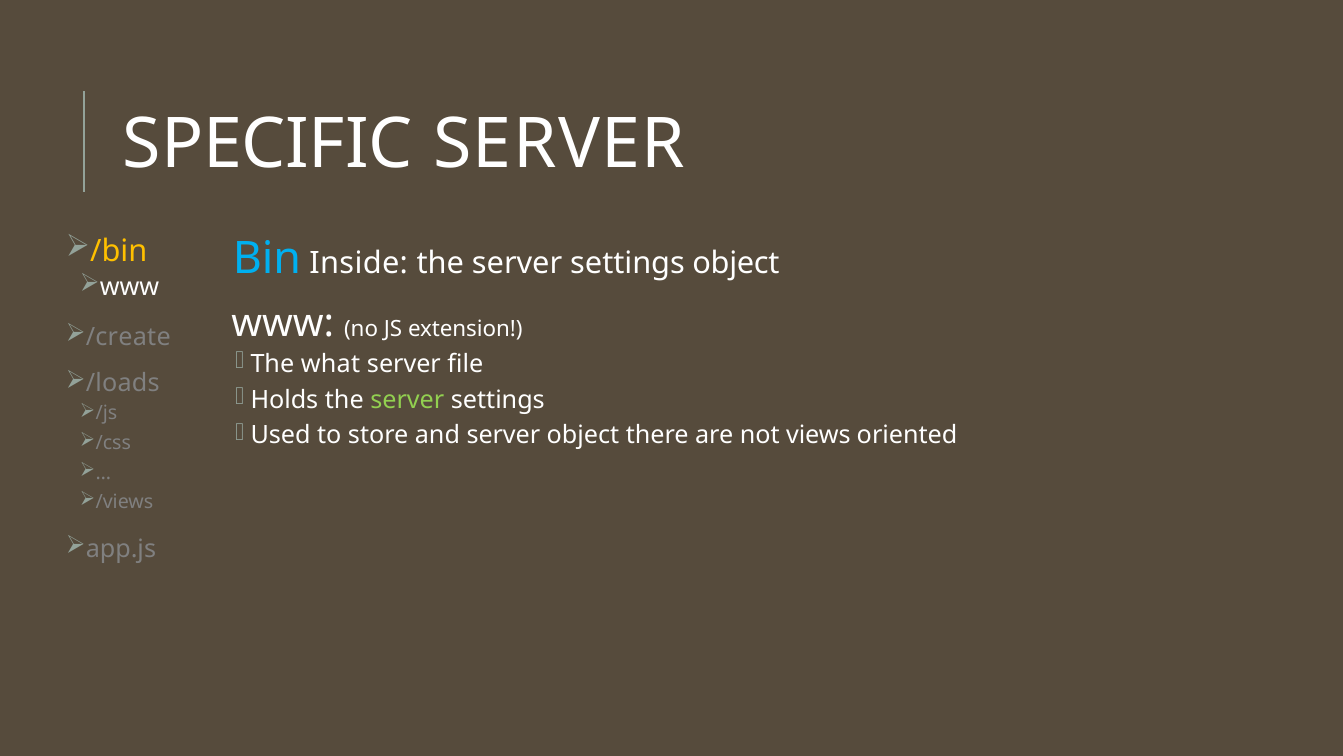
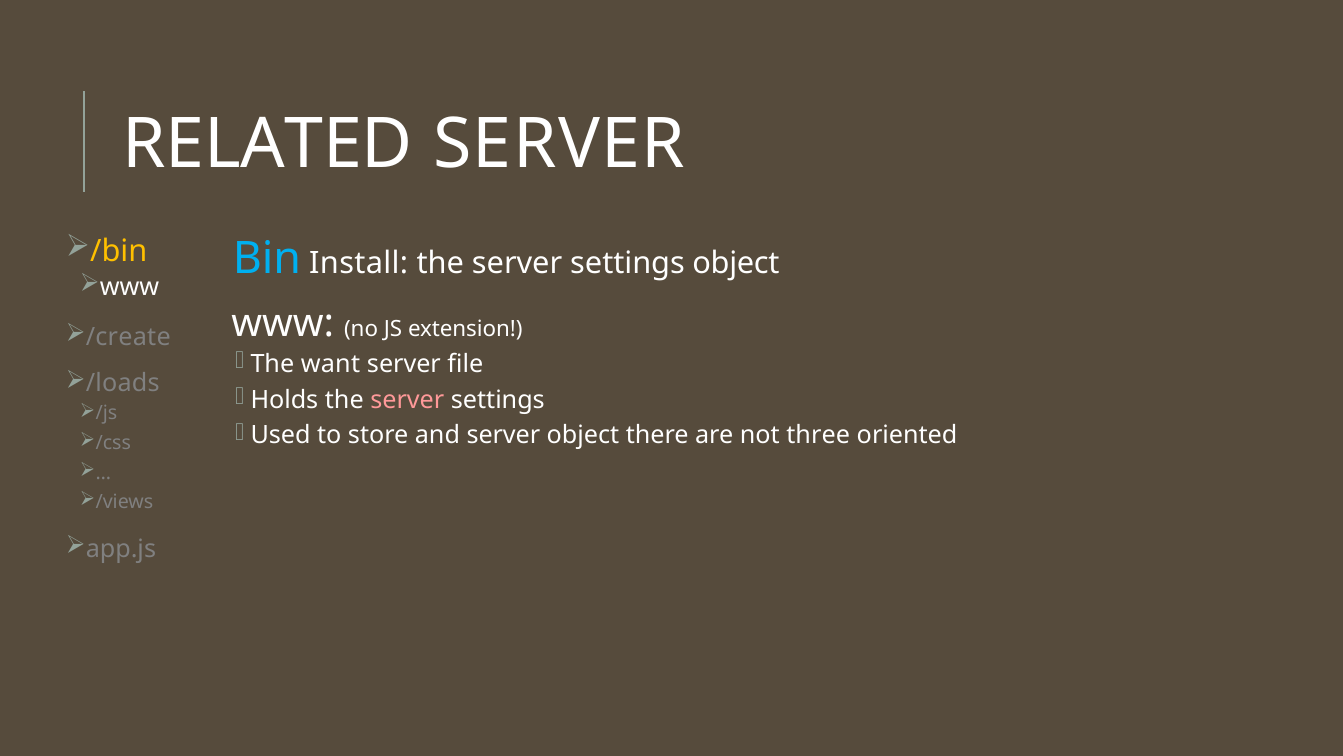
SPECIFIC: SPECIFIC -> RELATED (268, 144)
Inside: Inside -> Install (359, 263)
what: what -> want (330, 364)
server colour: light green -> pink (407, 400)
views: views -> three (818, 435)
